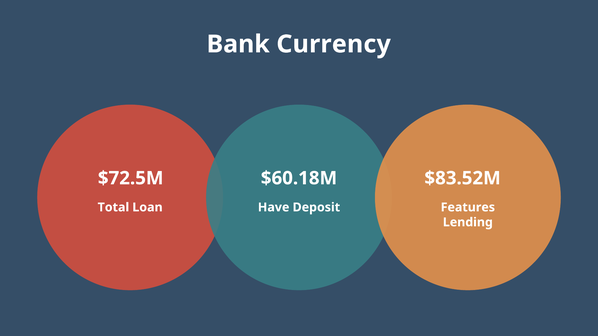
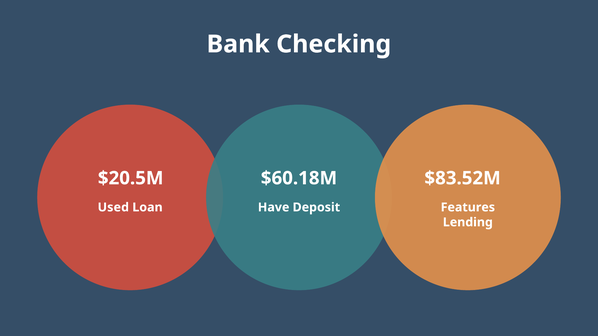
Currency: Currency -> Checking (334, 44)
$72.5M: $72.5M -> $20.5M (131, 178)
Total: Total -> Used (113, 208)
